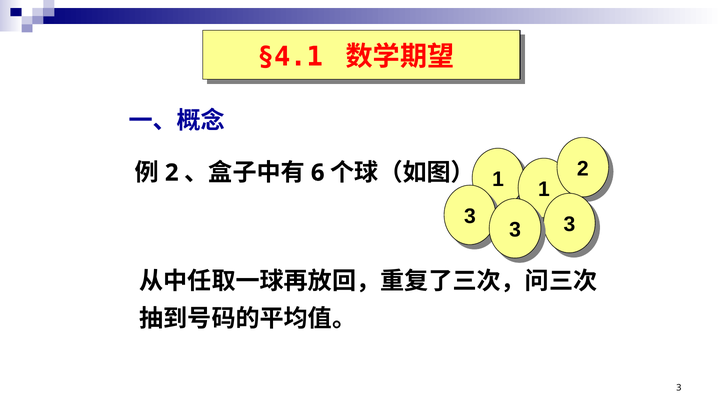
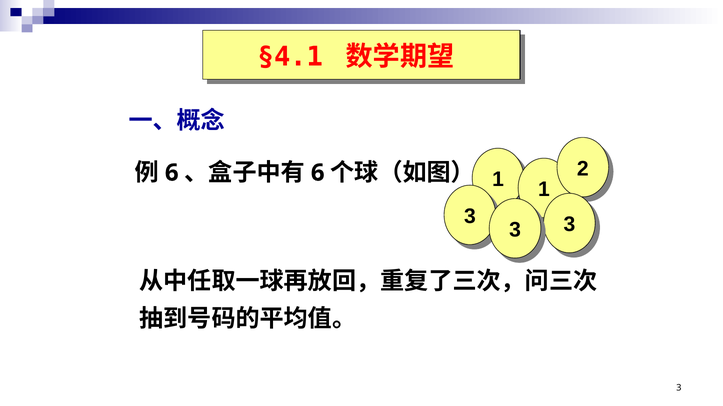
2: 2 -> 6 (172, 173)
